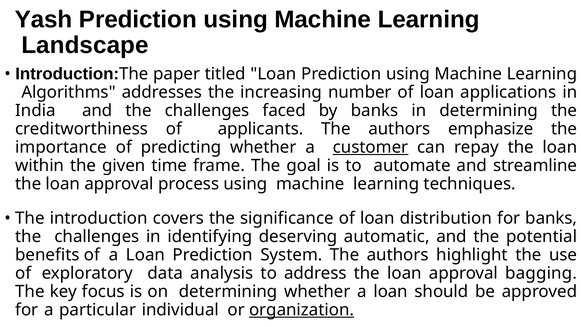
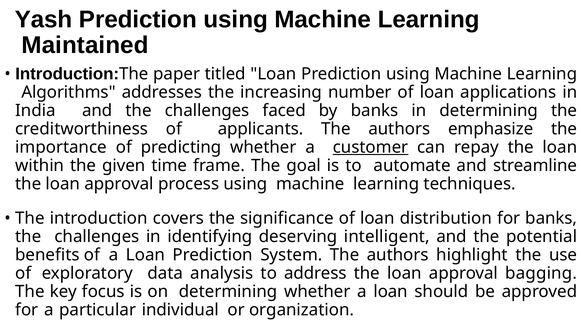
Landscape: Landscape -> Maintained (85, 45)
automatic: automatic -> intelligent (387, 236)
organization underline: present -> none (302, 310)
